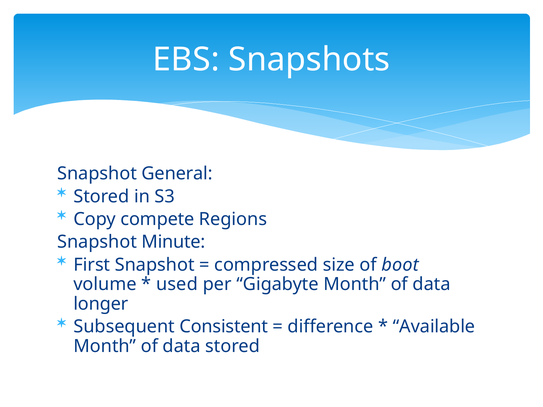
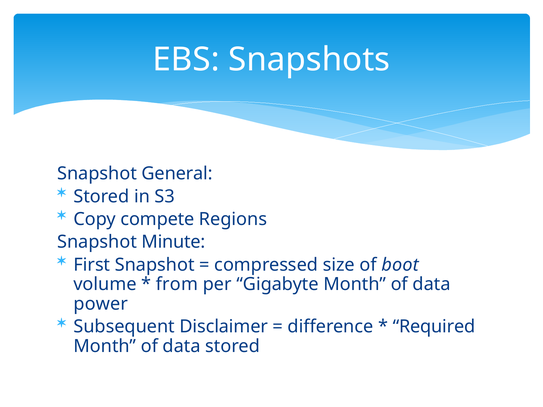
used: used -> from (177, 284)
longer: longer -> power (101, 304)
Consistent: Consistent -> Disclaimer (224, 327)
Available: Available -> Required (434, 327)
